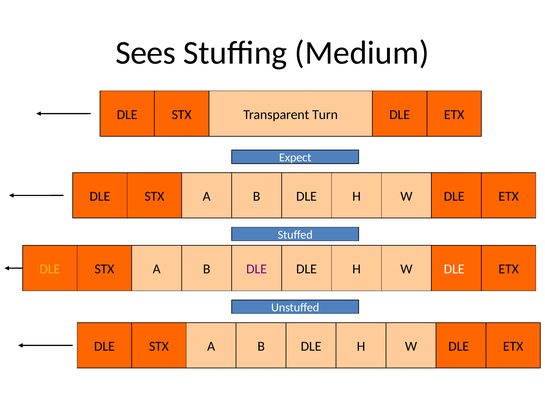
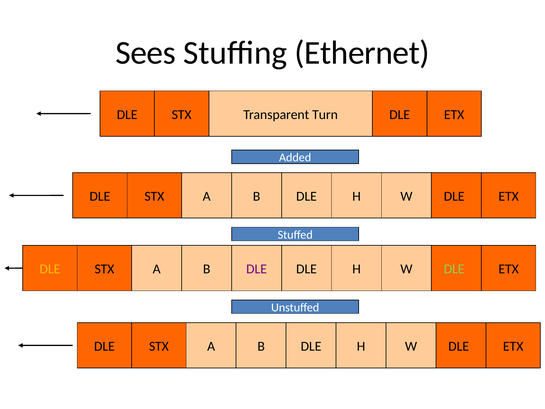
Medium: Medium -> Ethernet (362, 53)
Expect: Expect -> Added (295, 158)
DLE colour: white -> light green (454, 269)
